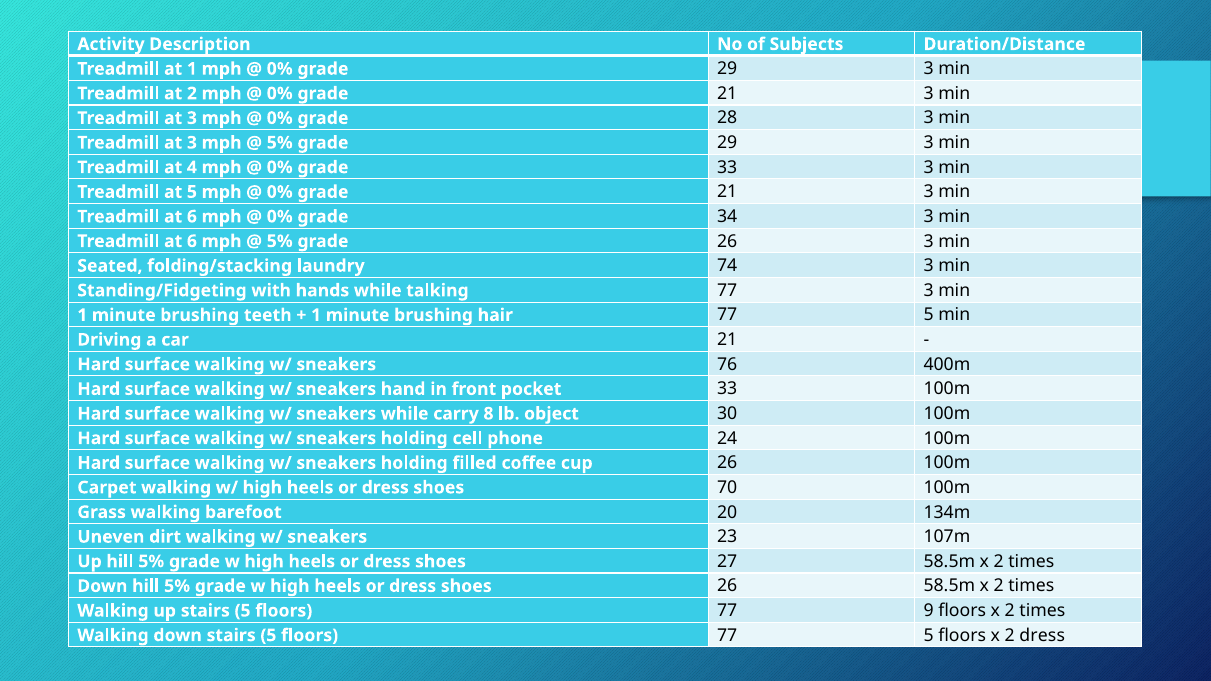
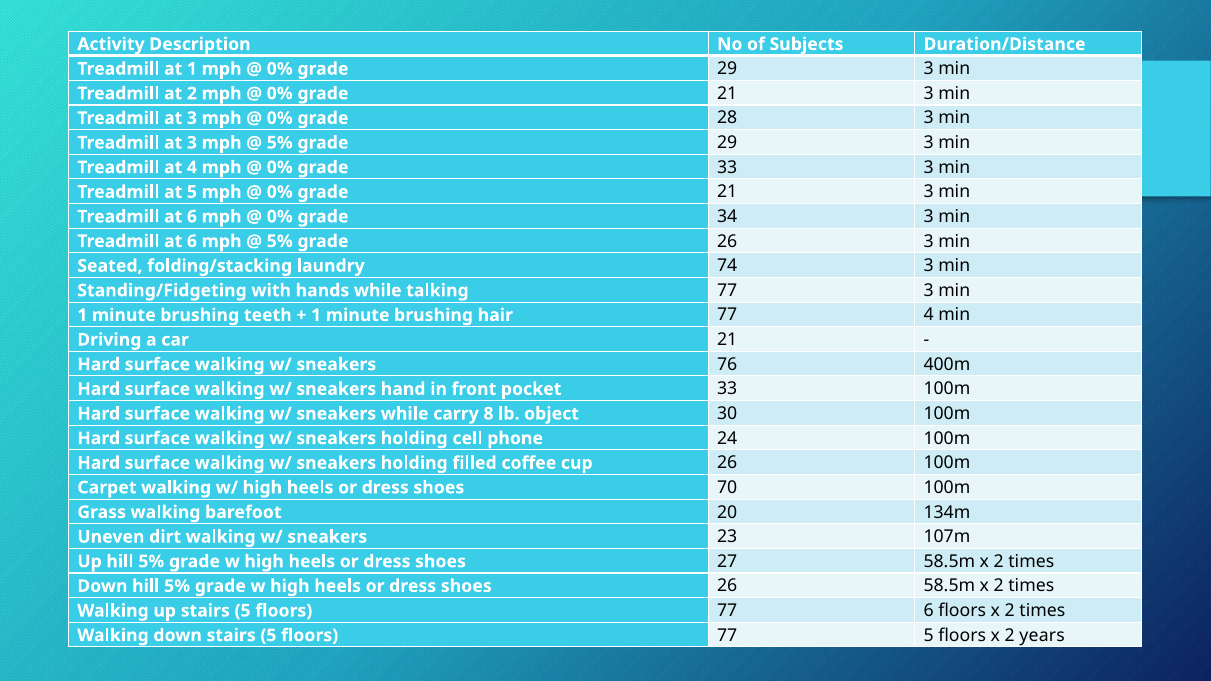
5: 5 -> 4 (929, 315)
77 9: 9 -> 6 (929, 611)
2 dress: dress -> years (1042, 636)
